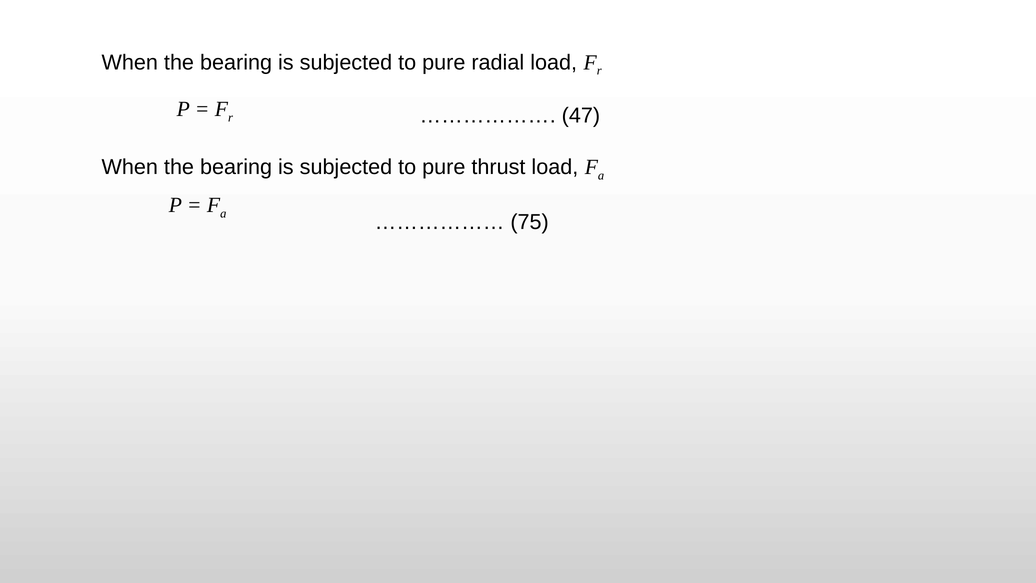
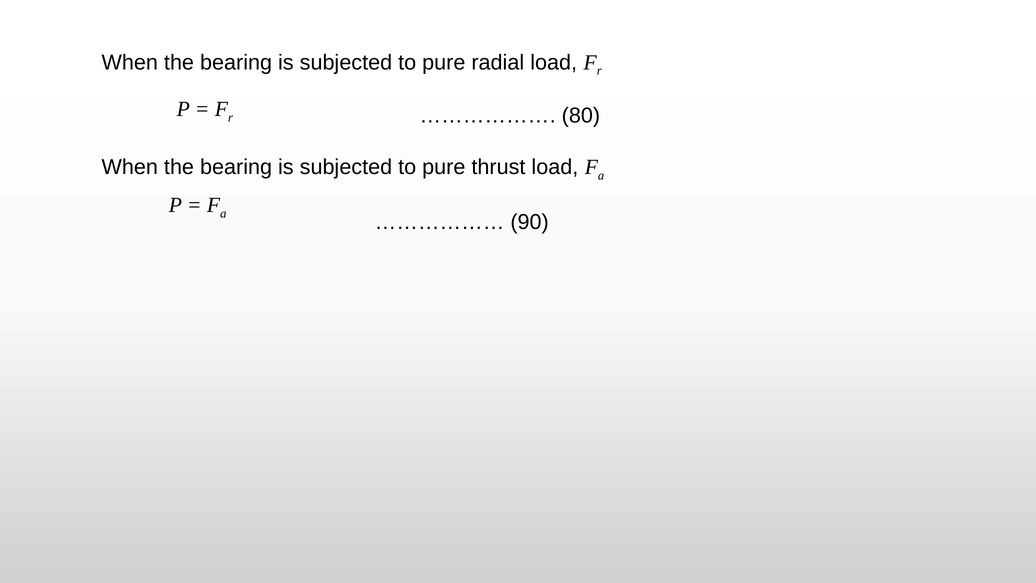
47: 47 -> 80 (581, 116)
75: 75 -> 90 (530, 222)
